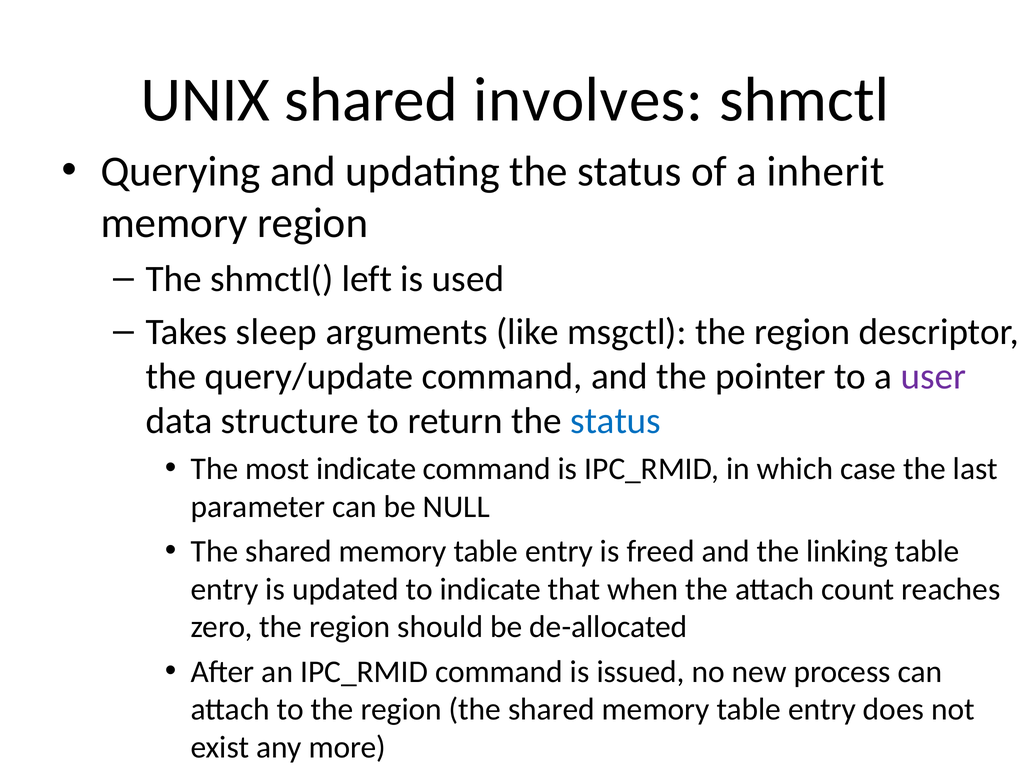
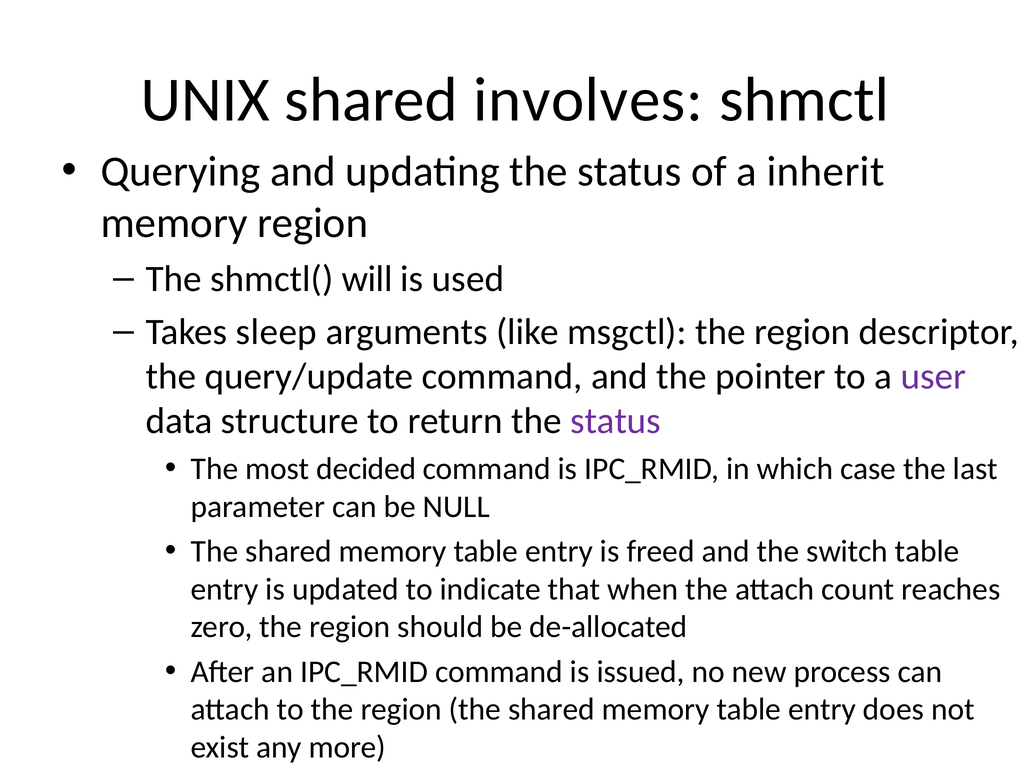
left: left -> will (367, 279)
status colour: blue -> purple (616, 421)
most indicate: indicate -> decided (366, 468)
linking: linking -> switch (847, 551)
